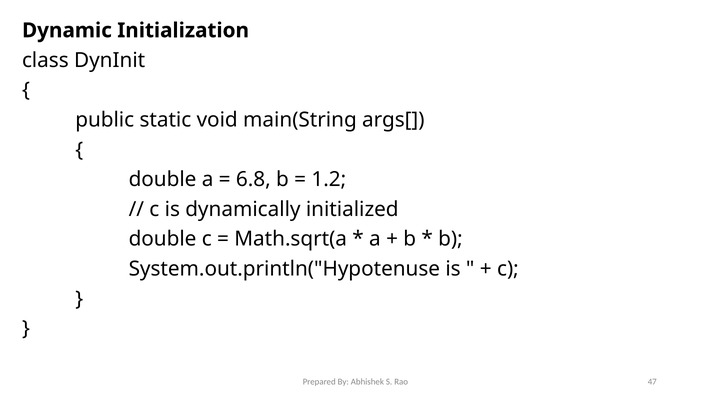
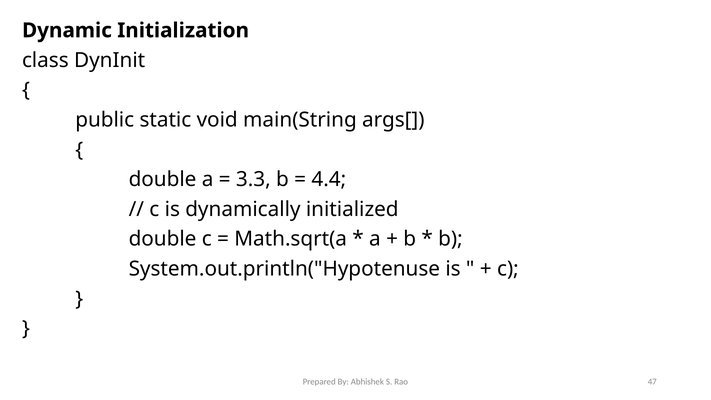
6.8: 6.8 -> 3.3 (253, 179)
1.2: 1.2 -> 4.4 (329, 179)
